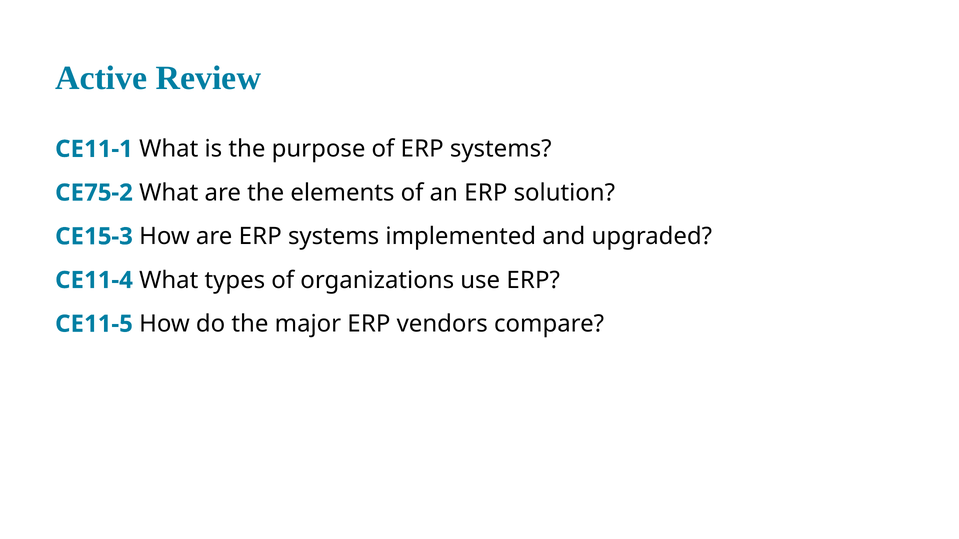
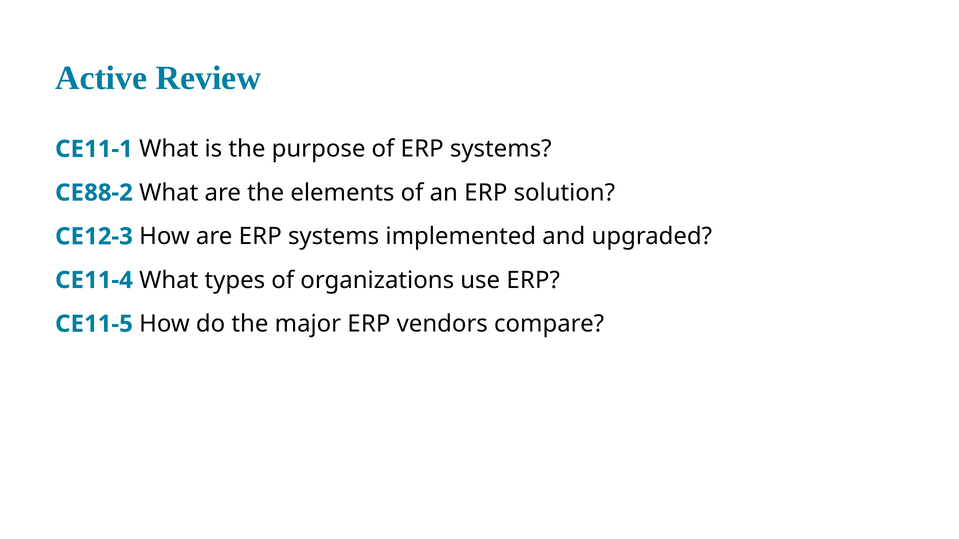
75-2: 75-2 -> 88-2 (108, 193)
15-3: 15-3 -> 12-3 (108, 237)
